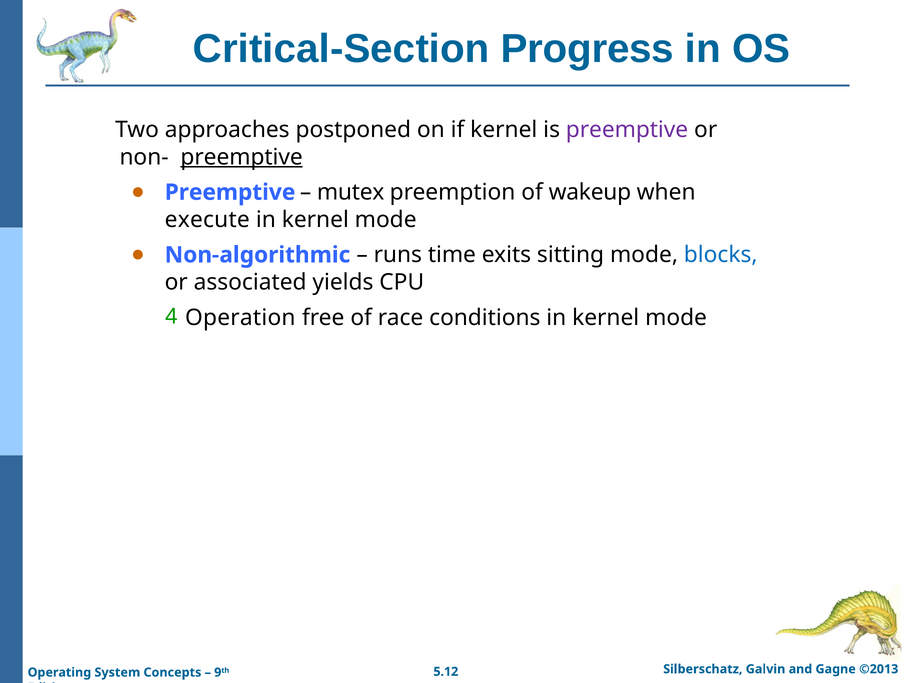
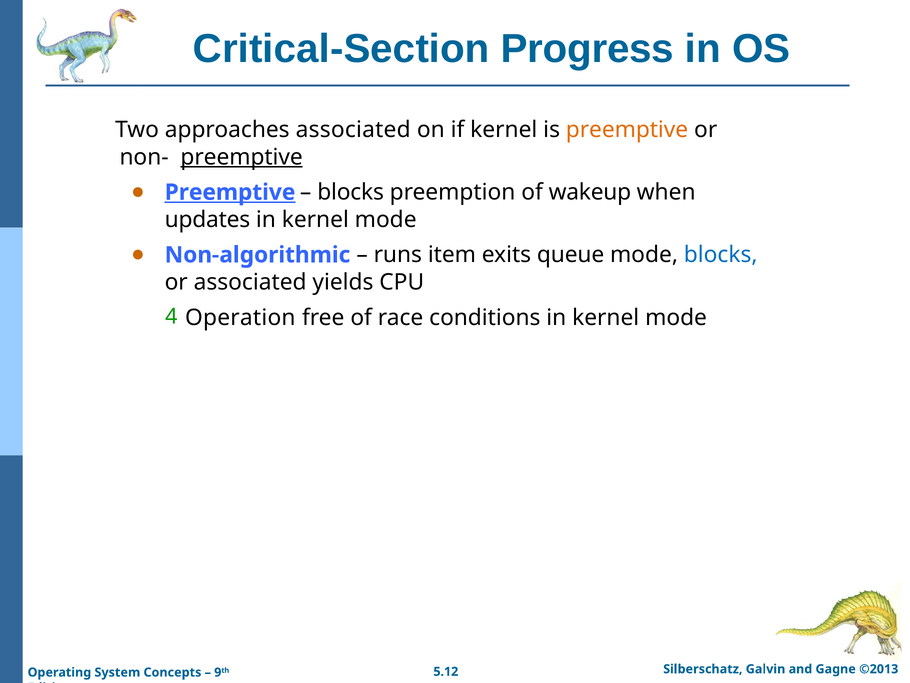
approaches postponed: postponed -> associated (353, 130)
preemptive colour: purple -> orange (627, 130)
Preemptive underline: none -> present (230, 192)
mutex: mutex -> blocks (351, 192)
execute: execute -> updates (207, 219)
time: time -> item (452, 255)
sitting: sitting -> queue (571, 255)
